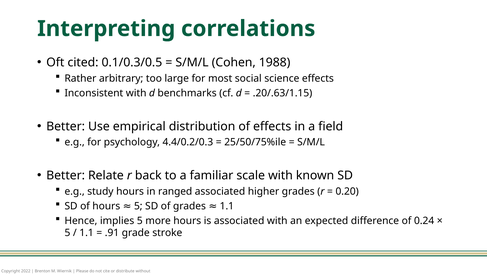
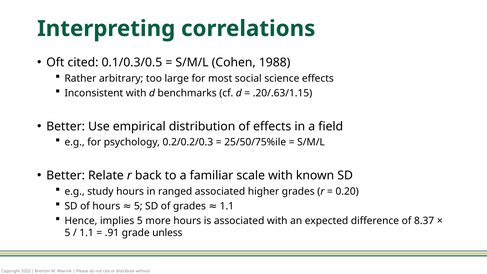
4.4/0.2/0.3: 4.4/0.2/0.3 -> 0.2/0.2/0.3 (188, 142)
0.24: 0.24 -> 8.37 (424, 221)
stroke: stroke -> unless (167, 233)
